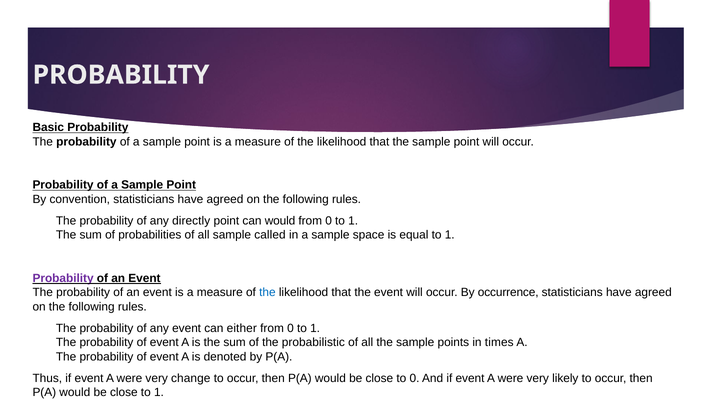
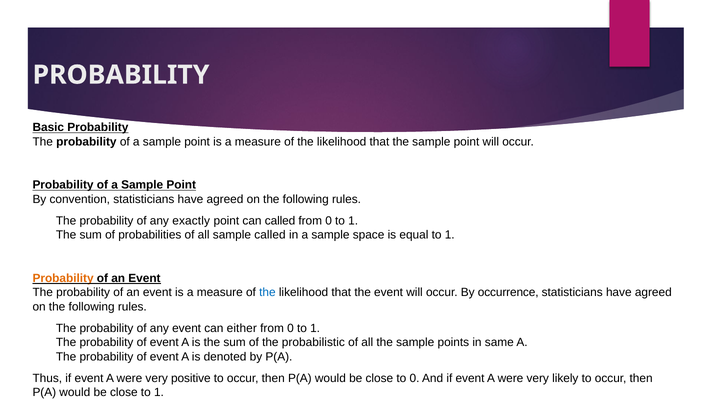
directly: directly -> exactly (191, 221)
can would: would -> called (280, 221)
Probability colour: purple -> orange (63, 279)
times: times -> same (499, 343)
change: change -> positive (191, 379)
